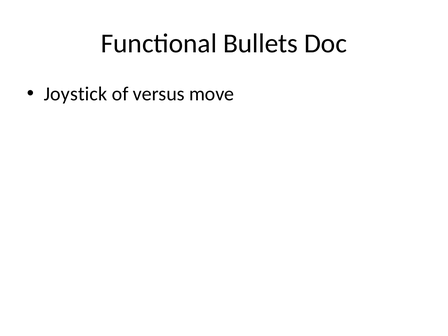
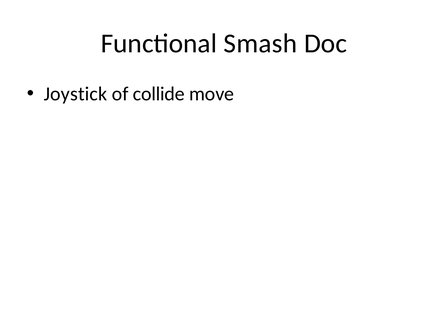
Bullets: Bullets -> Smash (260, 43)
versus: versus -> collide (159, 94)
